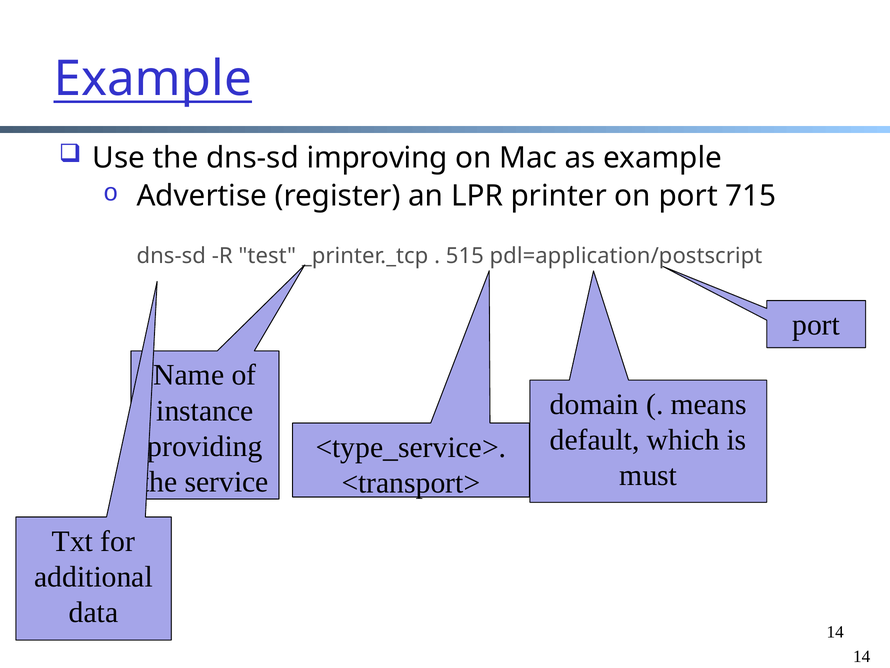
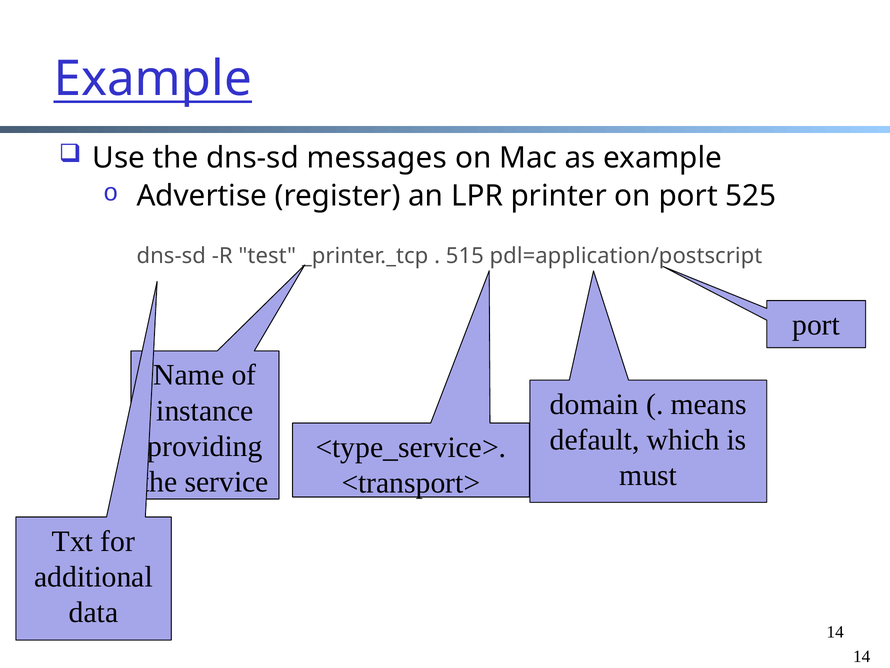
improving: improving -> messages (377, 158)
715: 715 -> 525 (751, 196)
